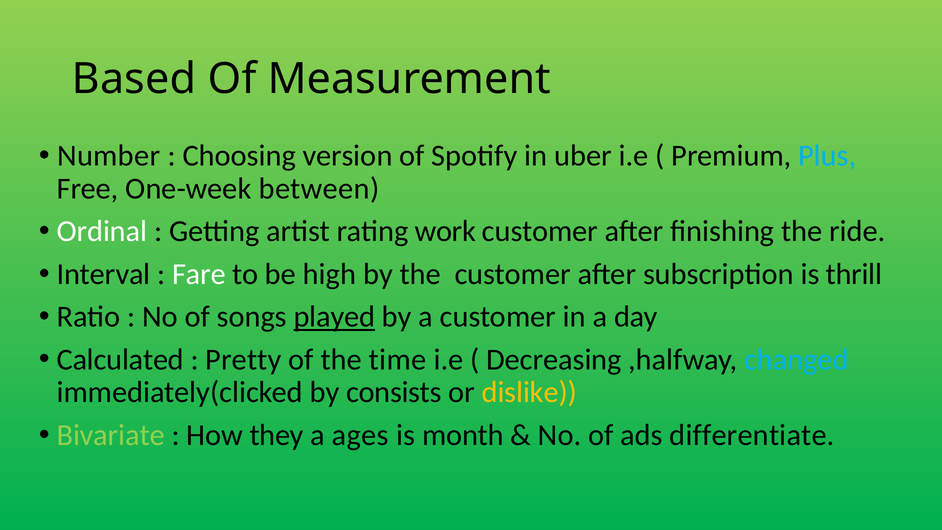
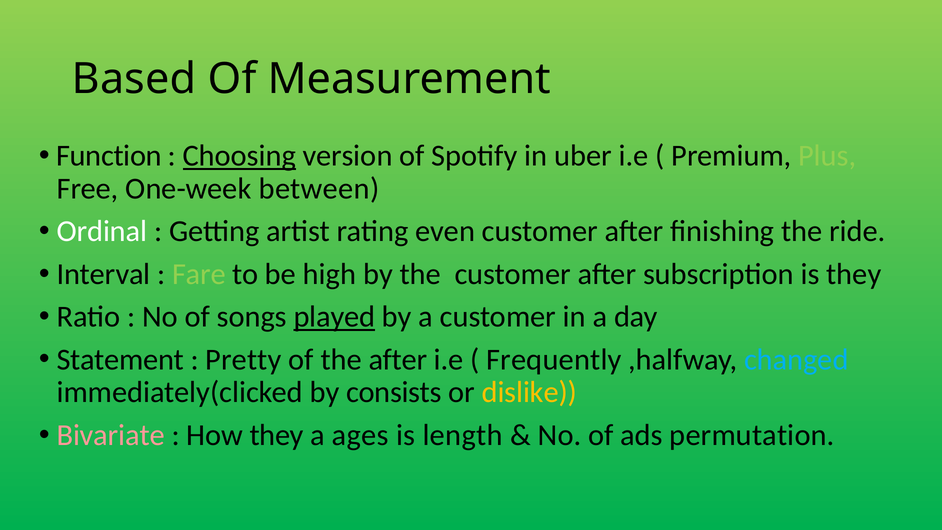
Number: Number -> Function (109, 156)
Choosing underline: none -> present (239, 156)
Plus colour: light blue -> light green (827, 156)
work: work -> even (445, 231)
Fare colour: white -> light green (199, 274)
is thrill: thrill -> they (854, 274)
Calculated: Calculated -> Statement (120, 359)
the time: time -> after (398, 359)
Decreasing: Decreasing -> Frequently (554, 359)
Bivariate colour: light green -> pink (111, 435)
month: month -> length (463, 435)
differentiate: differentiate -> permutation (752, 435)
